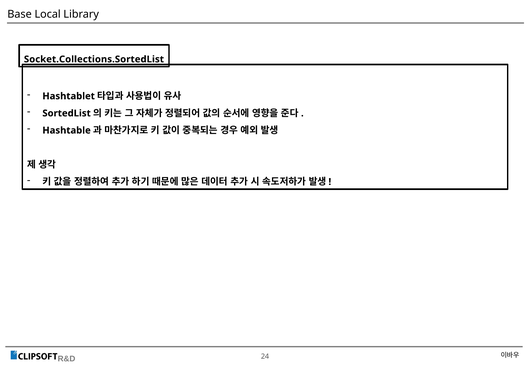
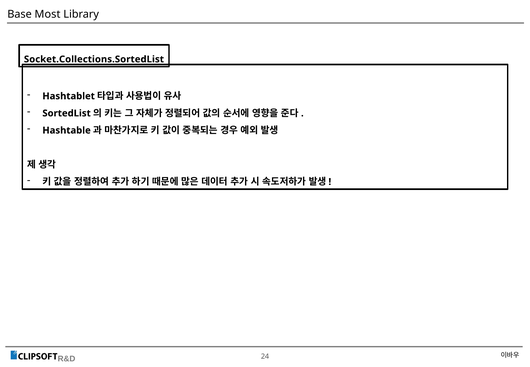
Local: Local -> Most (48, 14)
